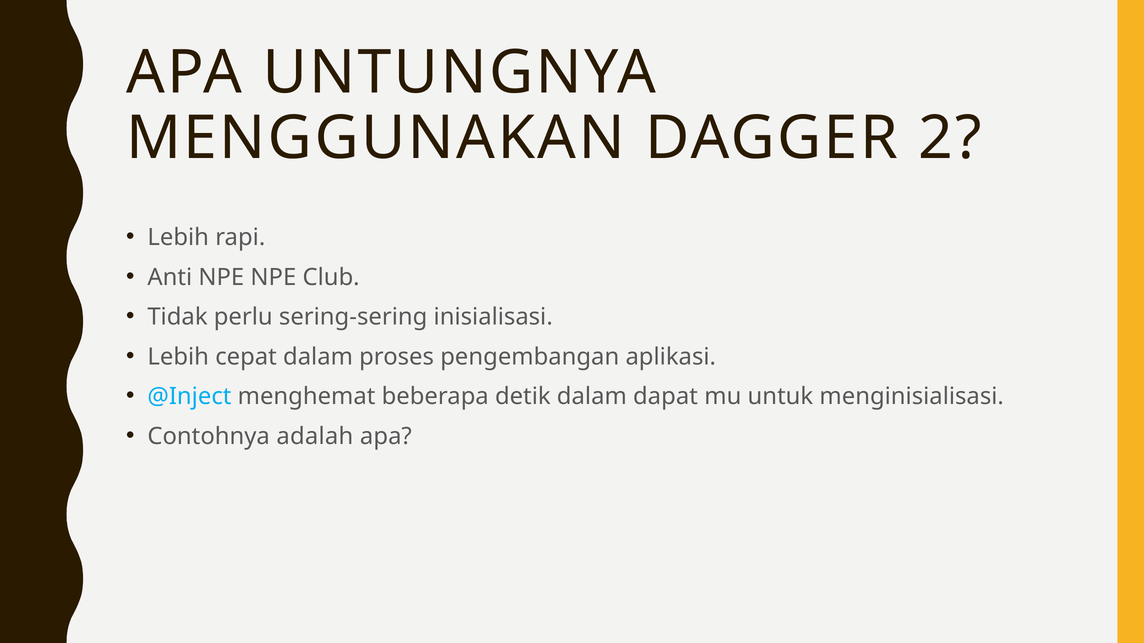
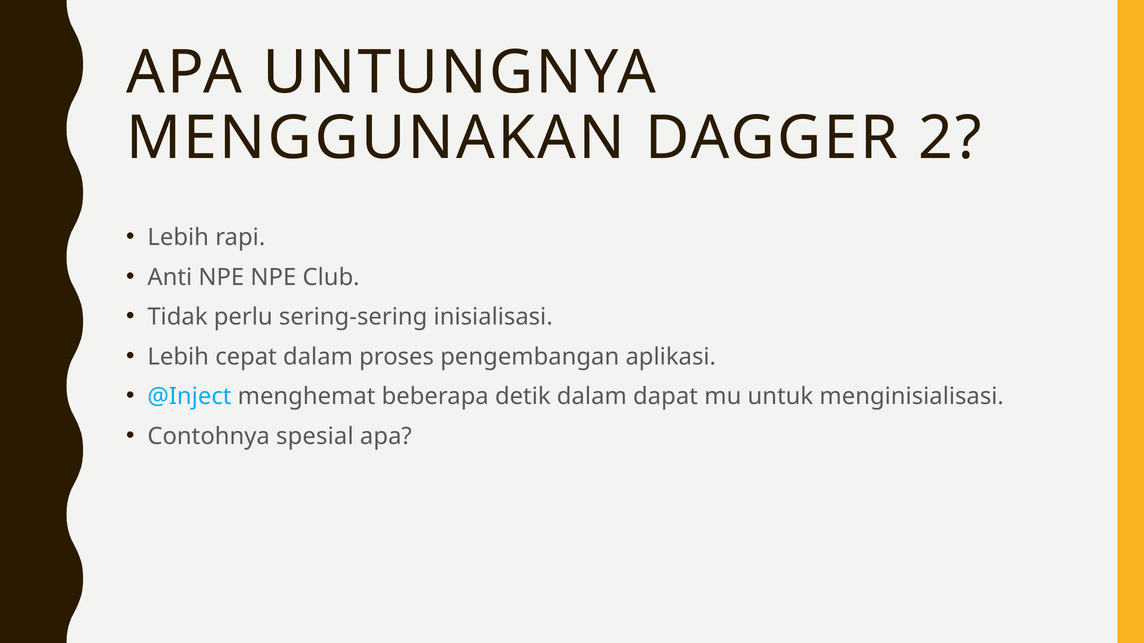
adalah: adalah -> spesial (315, 437)
